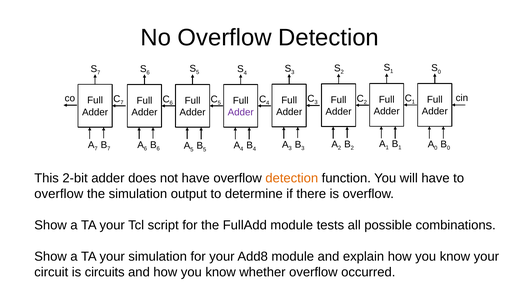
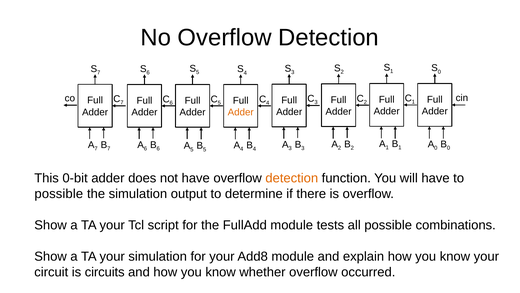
Adder colour: purple -> orange (241, 112)
2-bit: 2-bit -> 0-bit (75, 178)
overflow: overflow -> possible (59, 194)
